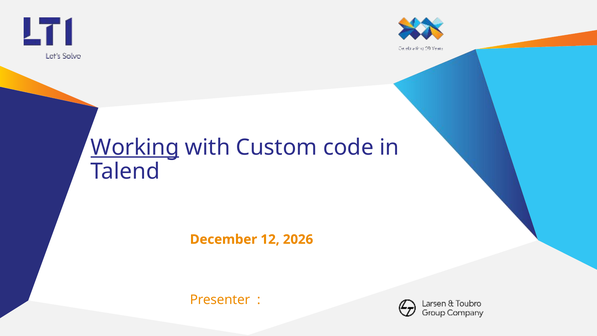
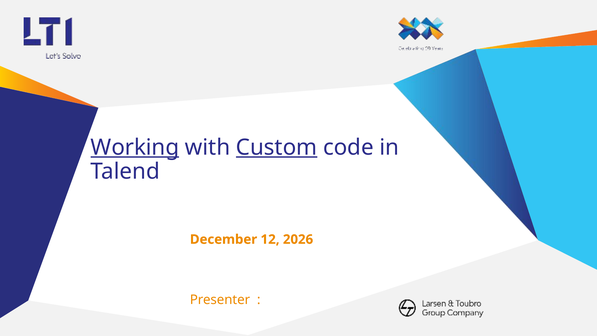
Custom underline: none -> present (277, 147)
